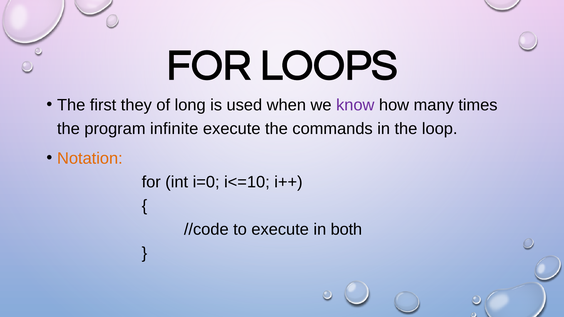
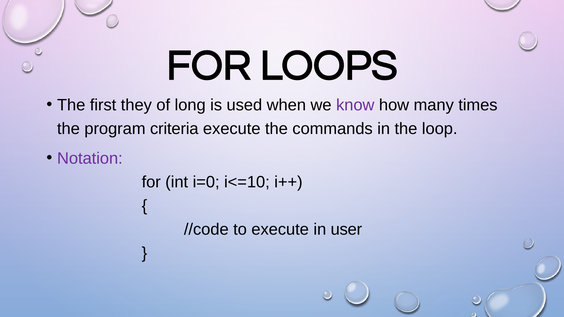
infinite: infinite -> criteria (174, 129)
Notation colour: orange -> purple (90, 158)
both: both -> user (346, 229)
